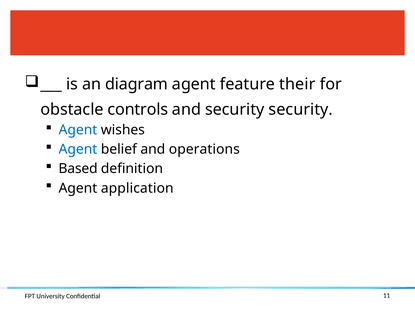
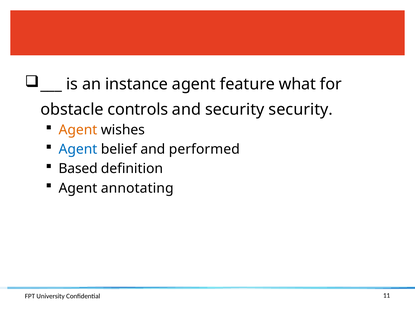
diagram: diagram -> instance (137, 84)
their: their -> what (297, 84)
Agent colour: blue -> orange (78, 130)
operations: operations -> performed (204, 150)
application: application -> annotating (137, 188)
